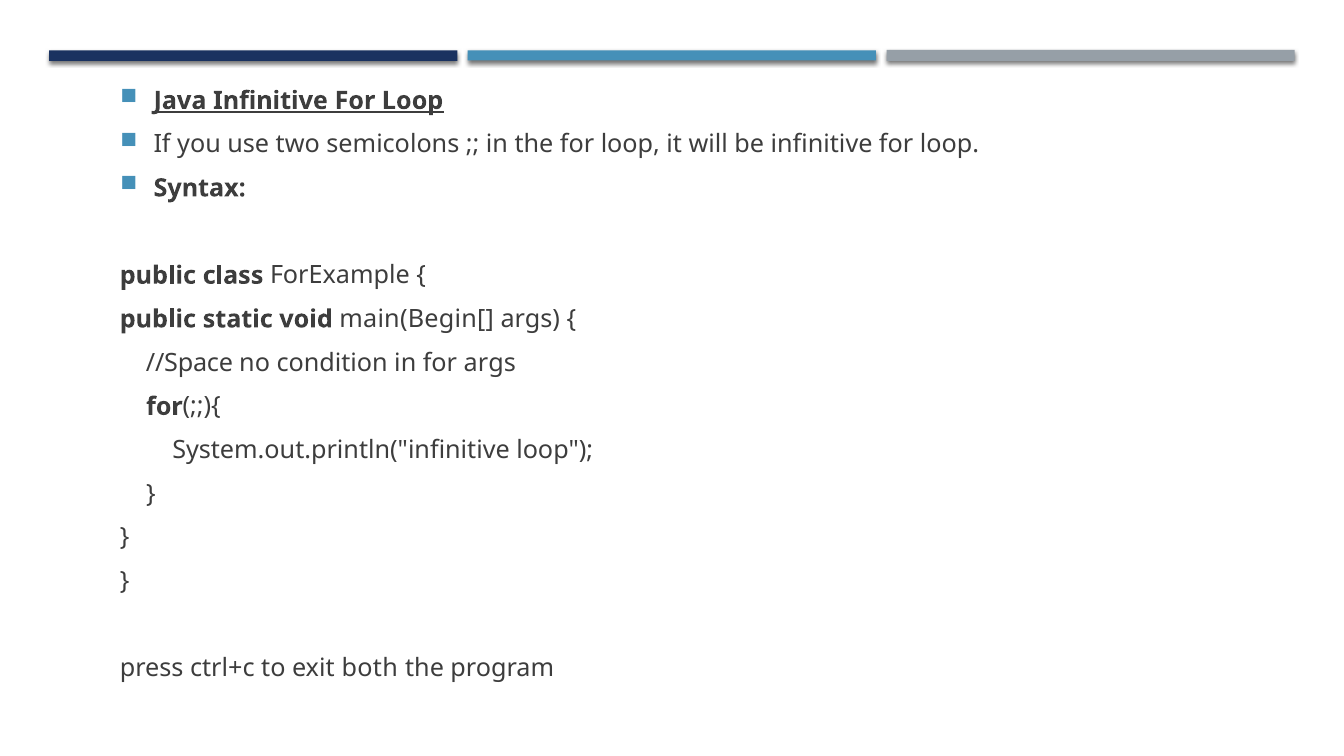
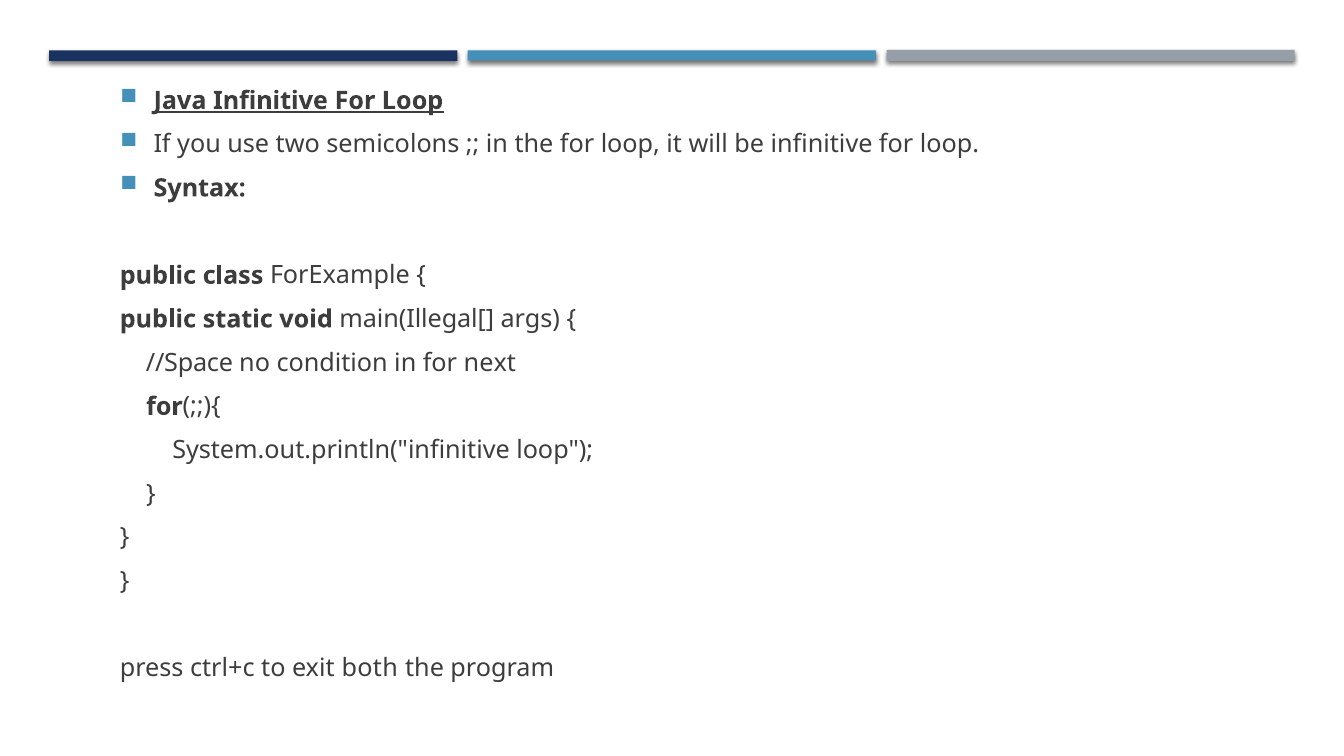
main(Begin[: main(Begin[ -> main(Illegal[ (417, 319)
for args: args -> next (490, 363)
